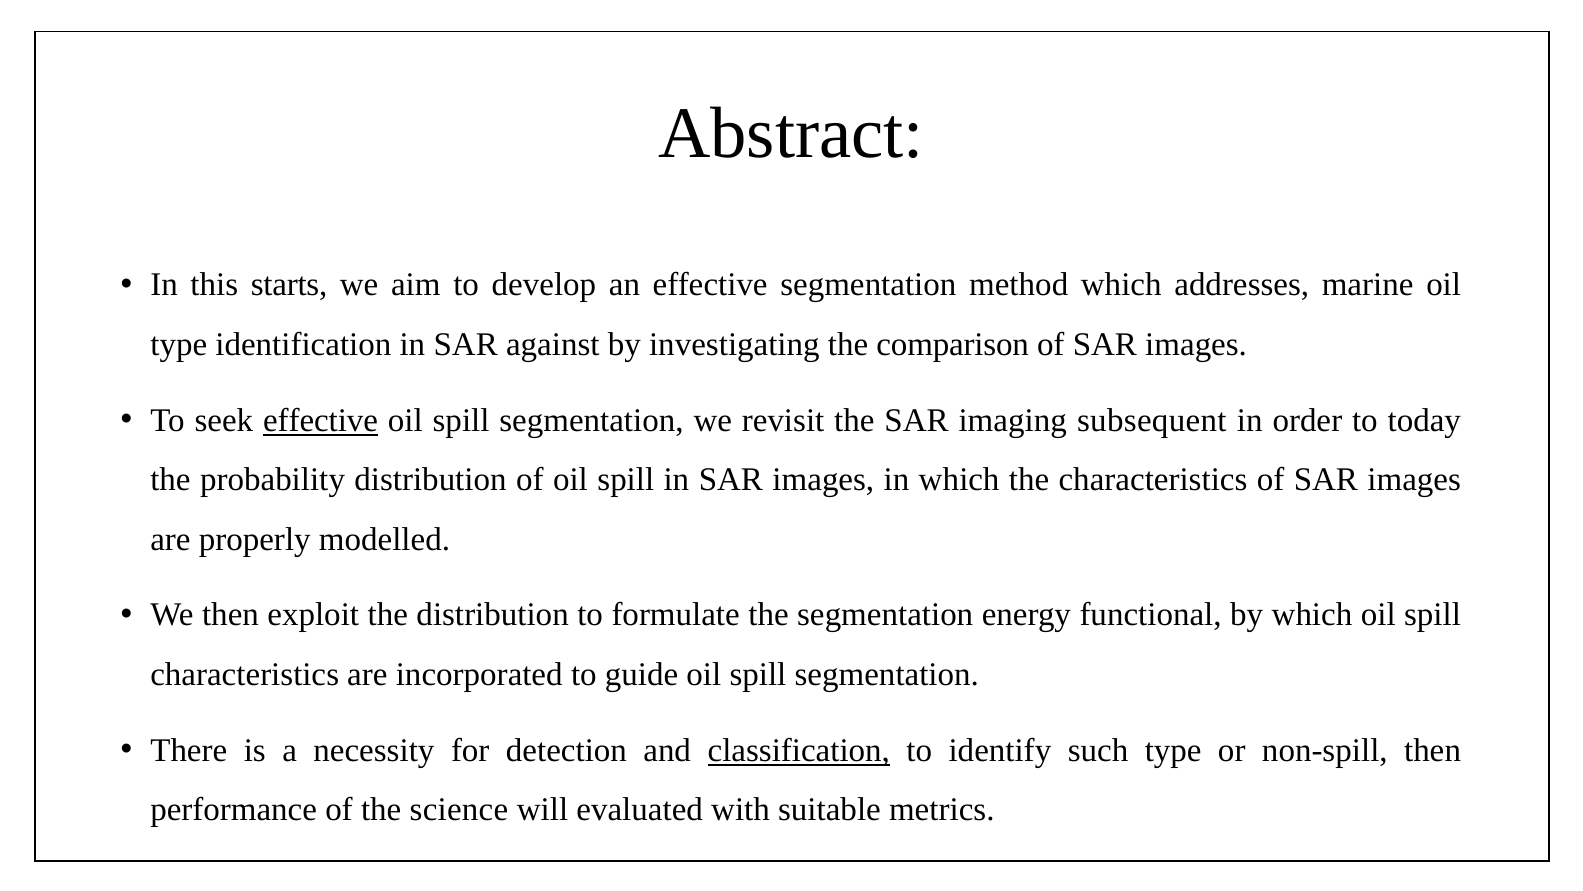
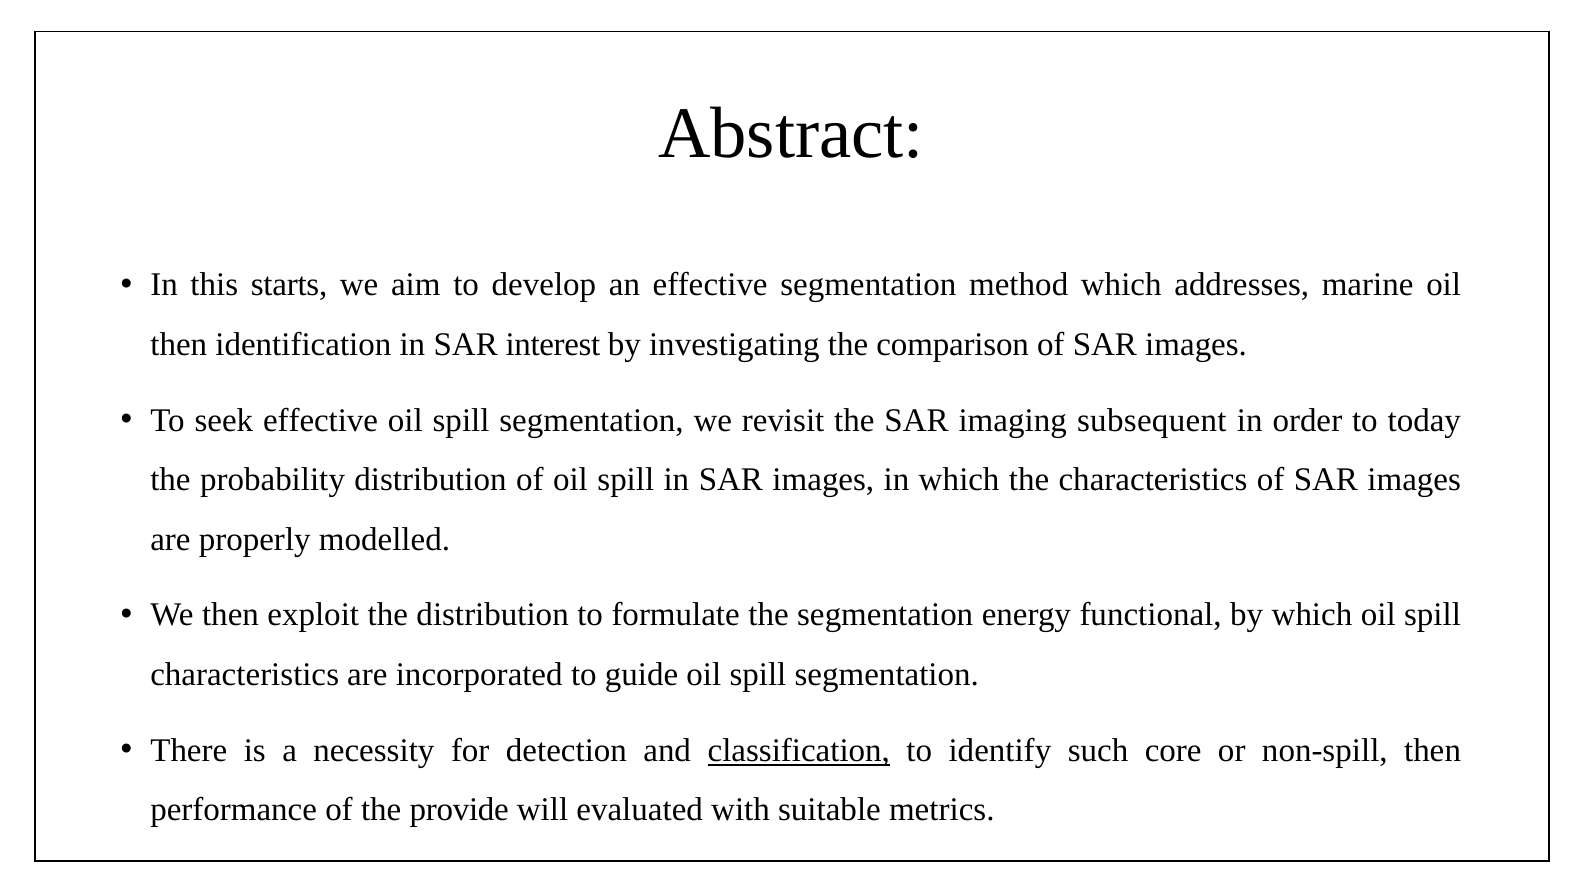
type: type -> then (179, 344)
against: against -> interest (553, 344)
effective underline: present -> none (321, 420)
such type: type -> core (1173, 750)
science: science -> provide (459, 809)
